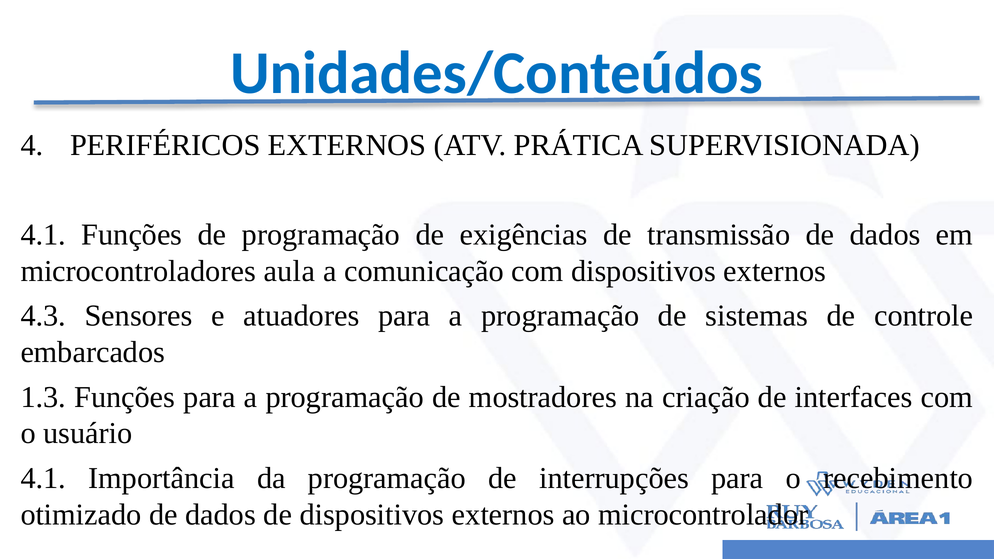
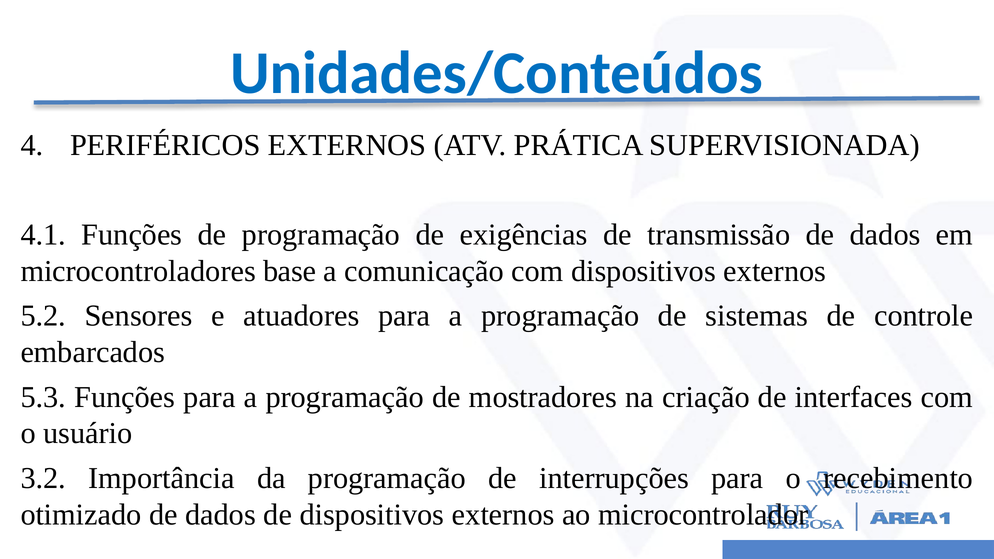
aula: aula -> base (290, 271)
4.3: 4.3 -> 5.2 (43, 316)
1.3: 1.3 -> 5.3 (43, 397)
4.1: 4.1 -> 3.2 (43, 478)
